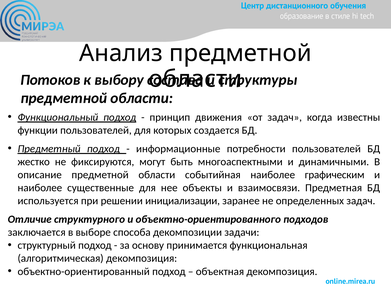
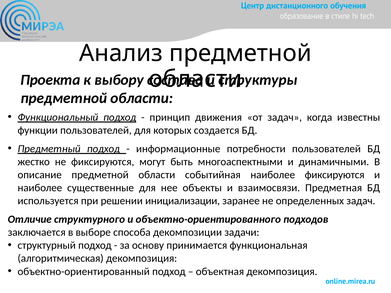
Потоков: Потоков -> Проекта (50, 80)
наиболее графическим: графическим -> фиксируются (335, 175)
